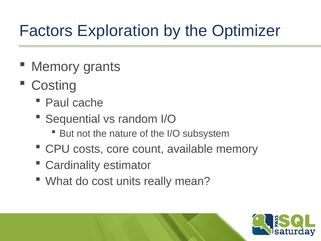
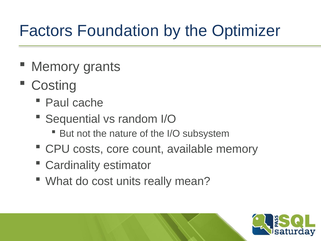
Exploration: Exploration -> Foundation (118, 31)
